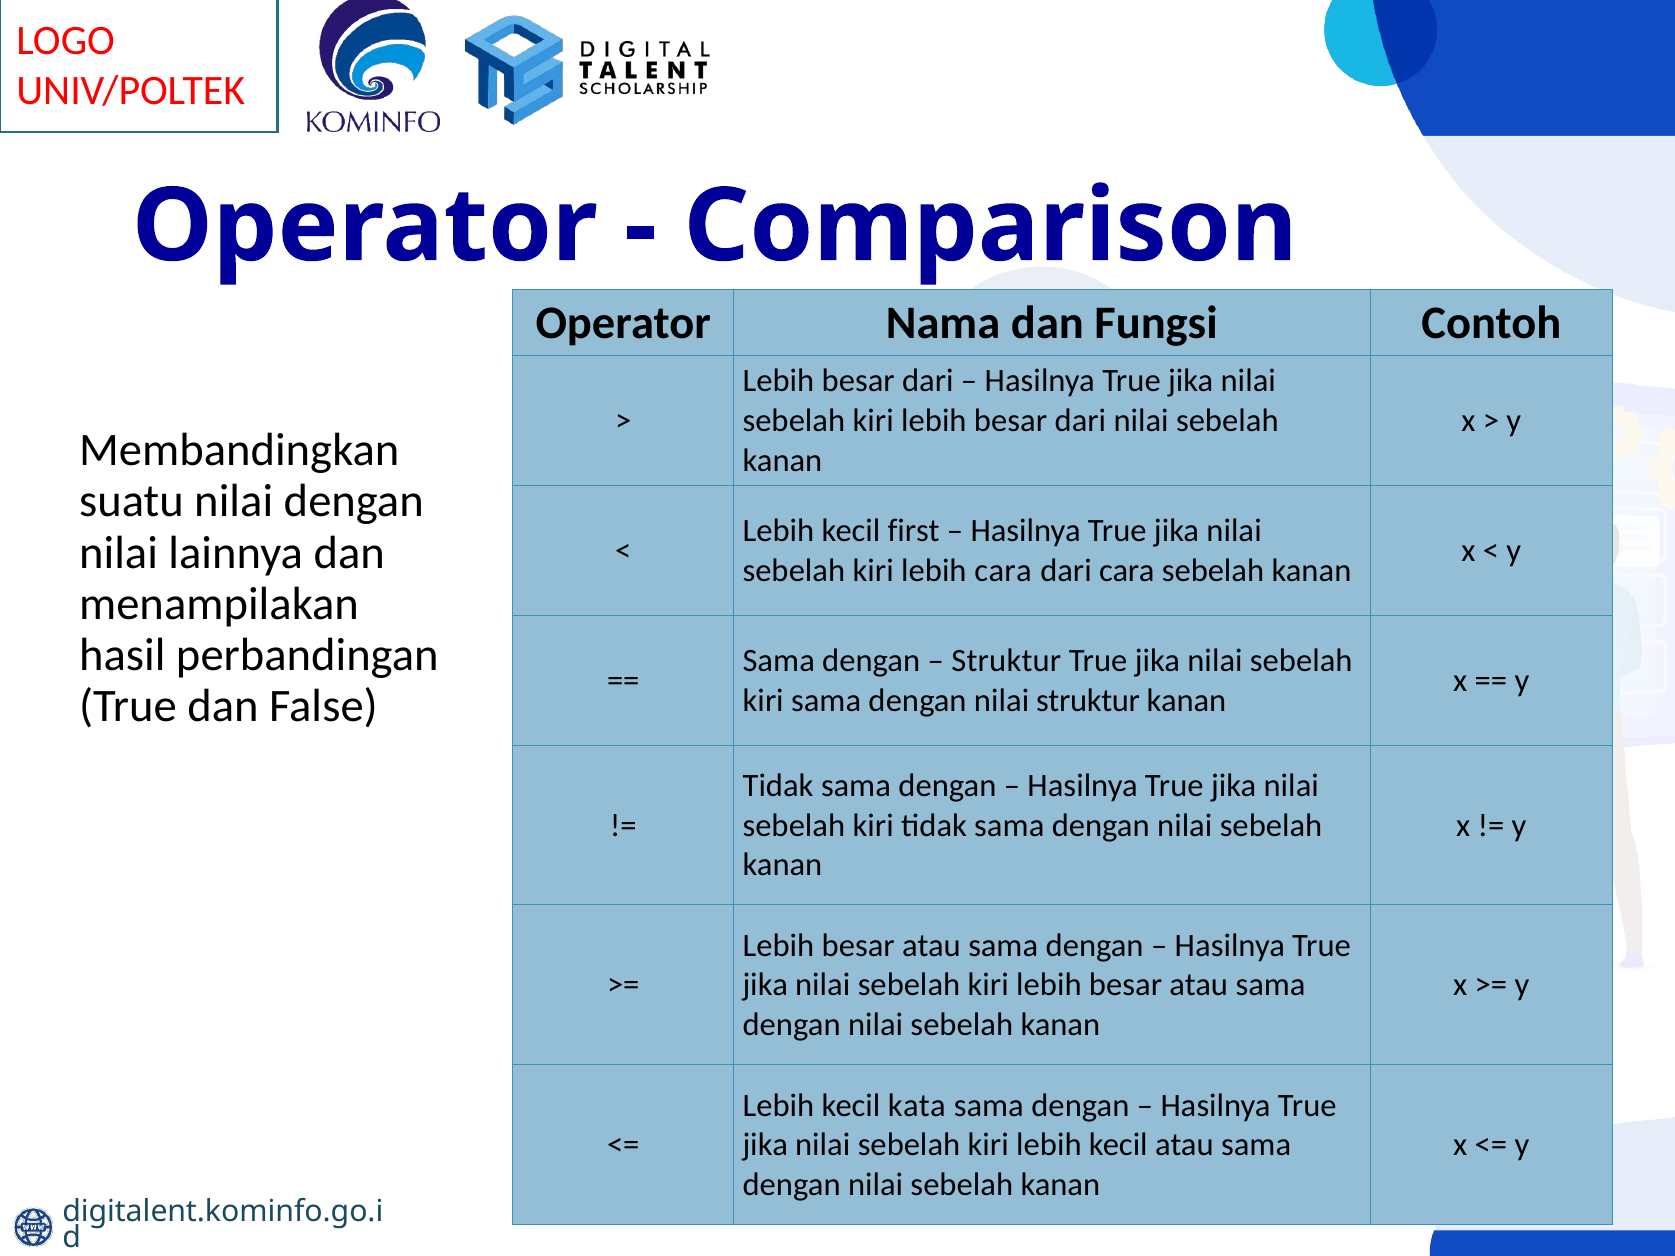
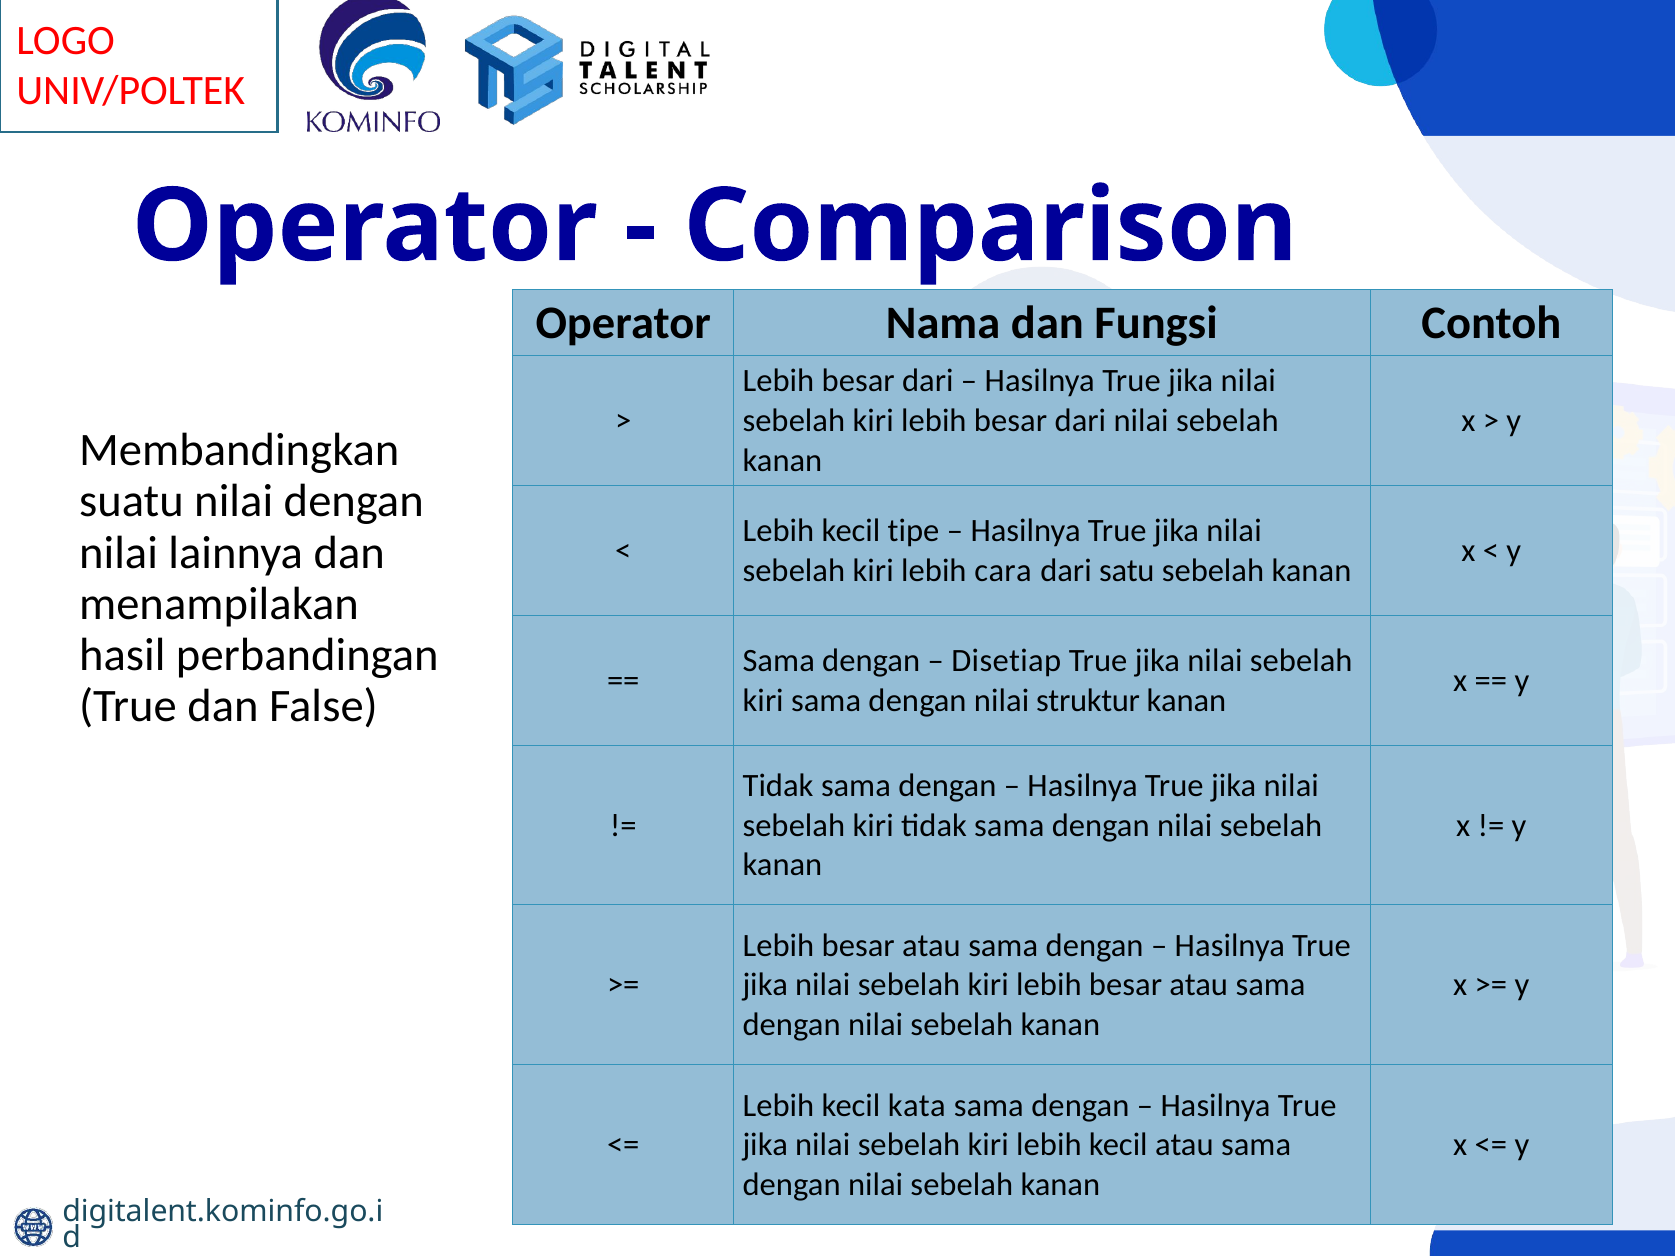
first: first -> tipe (914, 531)
dari cara: cara -> satu (1127, 571)
Struktur: Struktur -> Disetiap (1006, 661)
